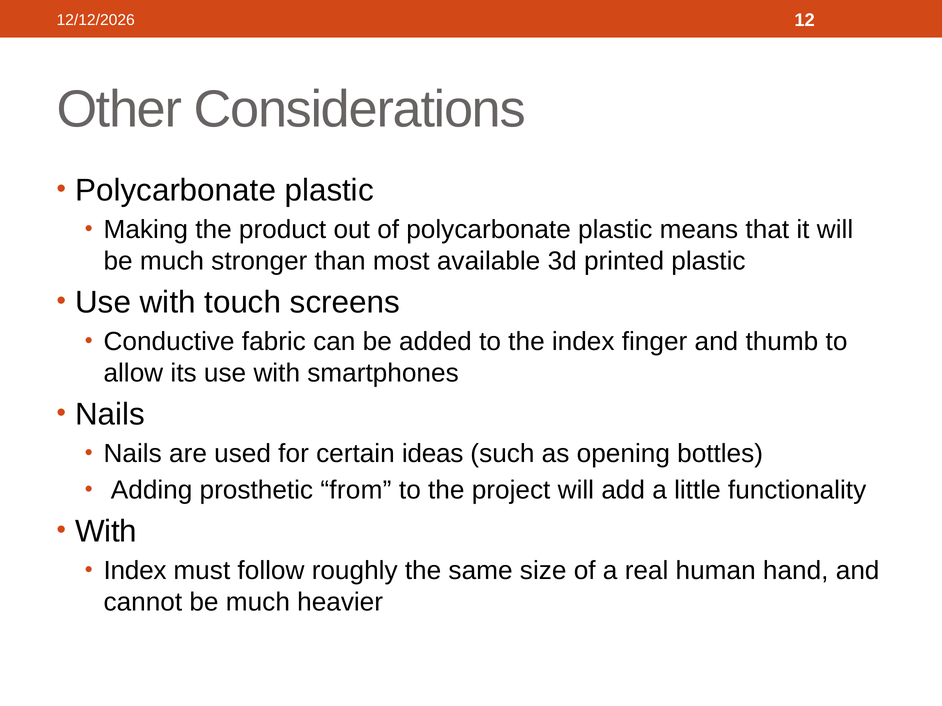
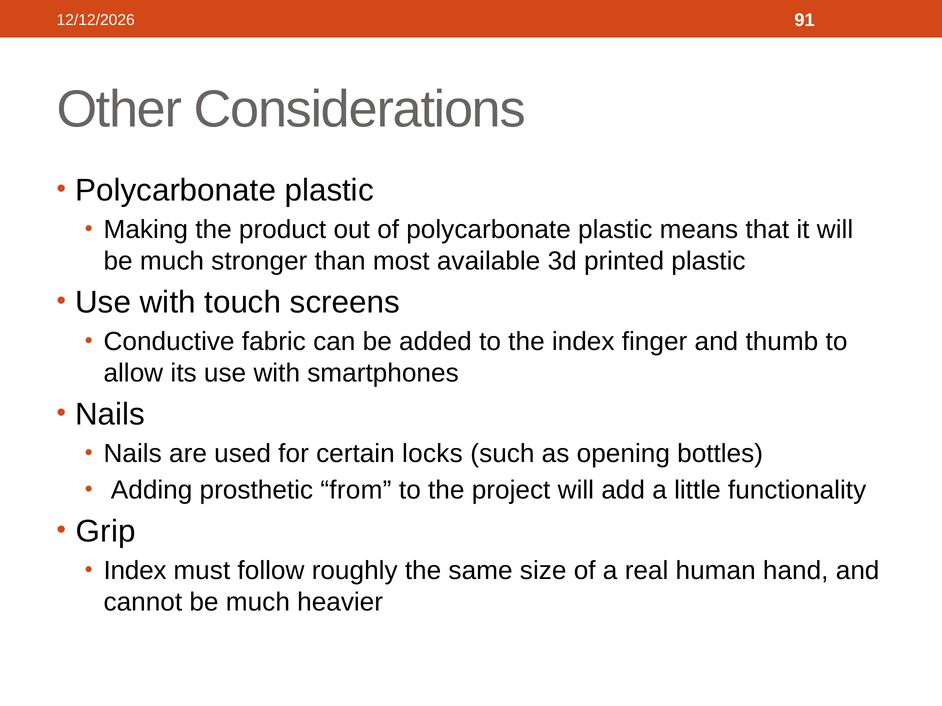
12: 12 -> 91 (805, 20)
ideas: ideas -> locks (432, 454)
With: With -> Grip (106, 532)
